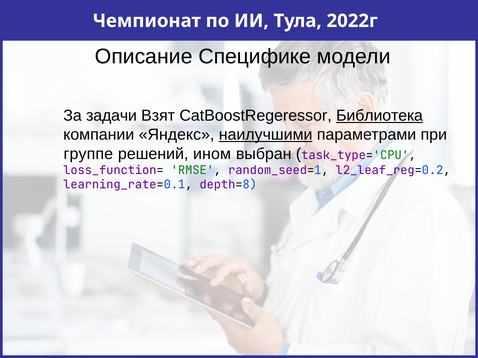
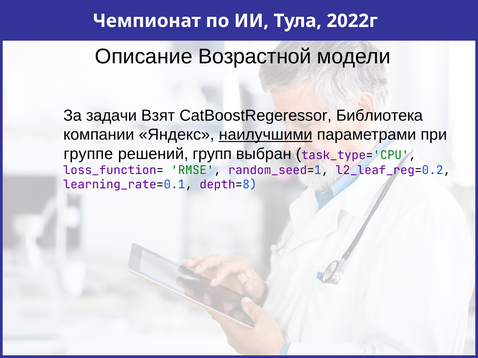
Специфике: Специфике -> Возрастной (255, 57)
Библиотека underline: present -> none (379, 116)
ином: ином -> групп (212, 154)
